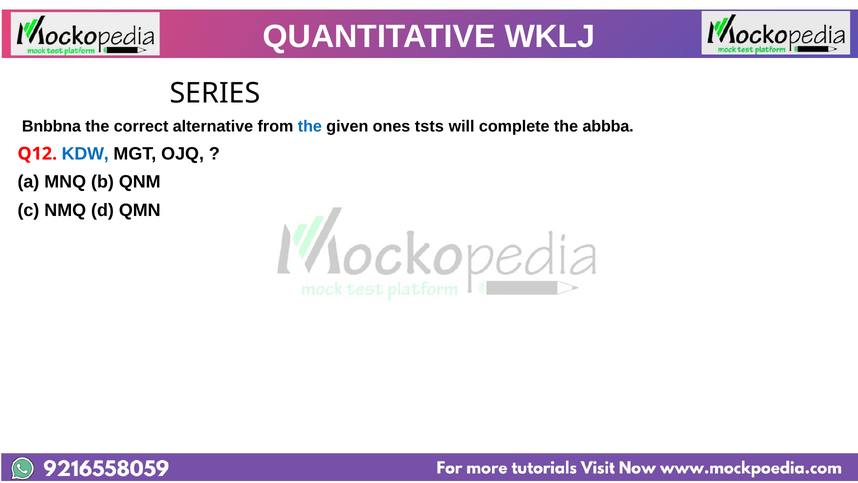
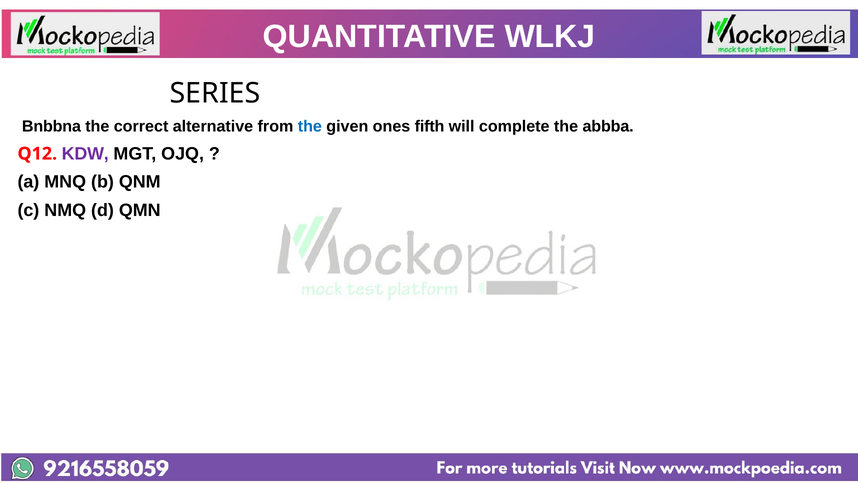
WKLJ: WKLJ -> WLKJ (550, 37)
tsts: tsts -> fifth (430, 126)
KDW colour: blue -> purple (85, 154)
